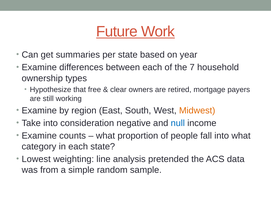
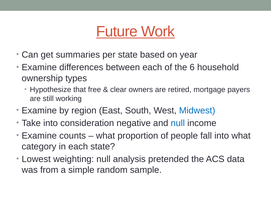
7: 7 -> 6 (192, 67)
Midwest colour: orange -> blue (197, 111)
weighting line: line -> null (103, 159)
